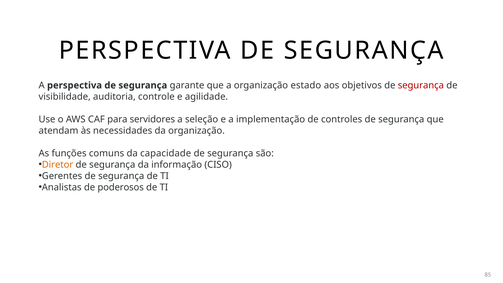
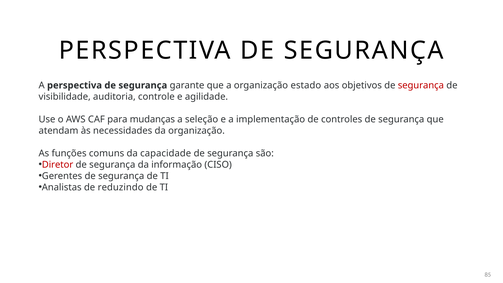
servidores: servidores -> mudanças (152, 119)
Diretor colour: orange -> red (58, 165)
poderosos: poderosos -> reduzindo (121, 187)
